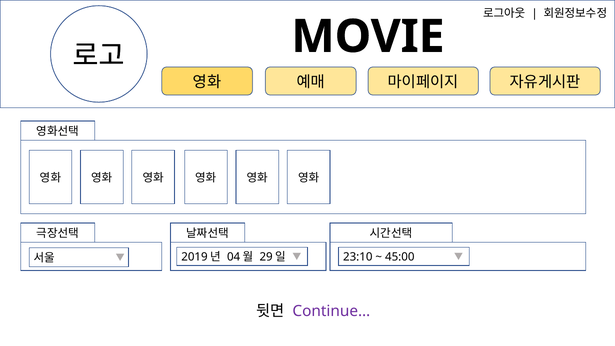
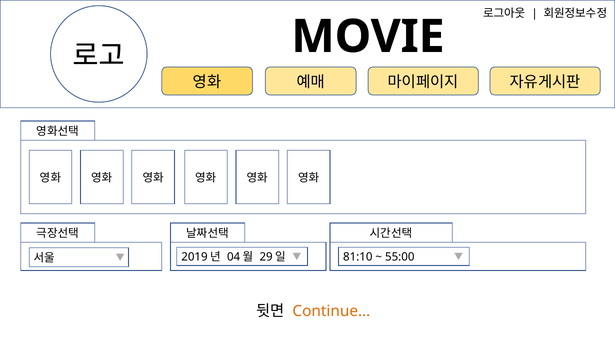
23:10: 23:10 -> 81:10 (358, 257)
45:00: 45:00 -> 55:00 (400, 257)
Continue… colour: purple -> orange (331, 311)
